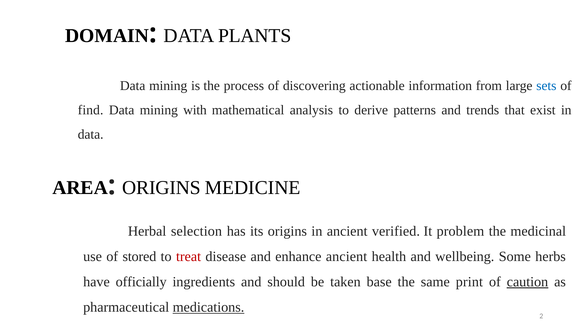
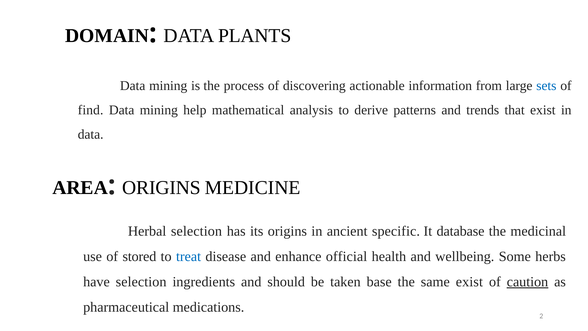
with: with -> help (195, 110)
verified: verified -> specific (396, 231)
problem: problem -> database (461, 231)
treat colour: red -> blue (189, 256)
enhance ancient: ancient -> official (347, 256)
have officially: officially -> selection (141, 282)
same print: print -> exist (469, 282)
medications underline: present -> none (209, 307)
